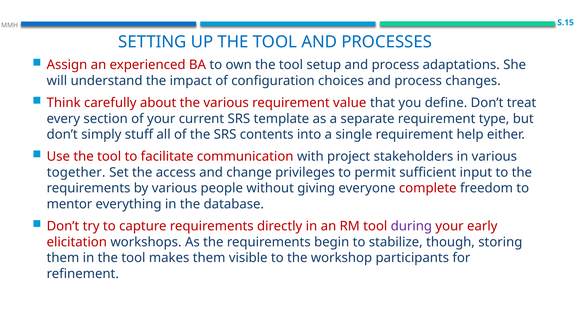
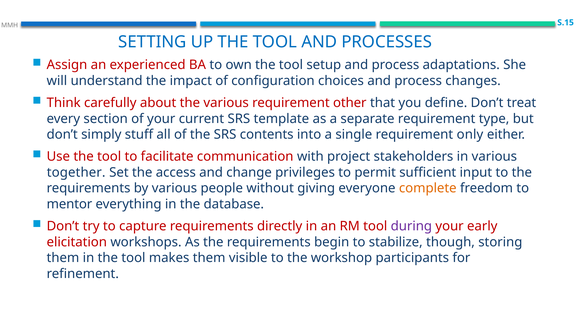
value: value -> other (350, 103)
help: help -> only (470, 134)
complete colour: red -> orange (428, 188)
